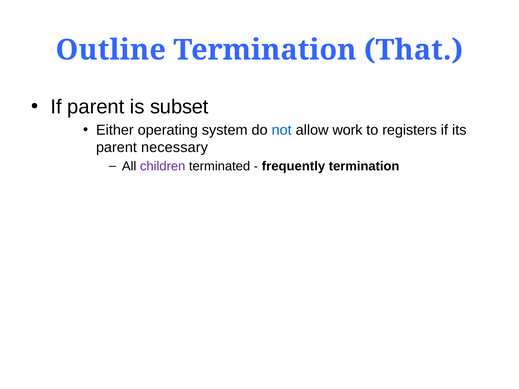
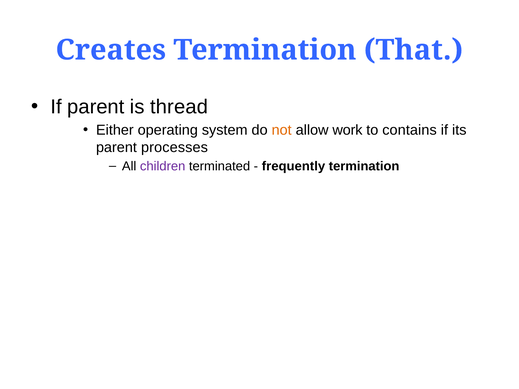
Outline: Outline -> Creates (111, 50)
subset: subset -> thread (179, 107)
not colour: blue -> orange (282, 130)
registers: registers -> contains (409, 130)
necessary: necessary -> processes (174, 148)
